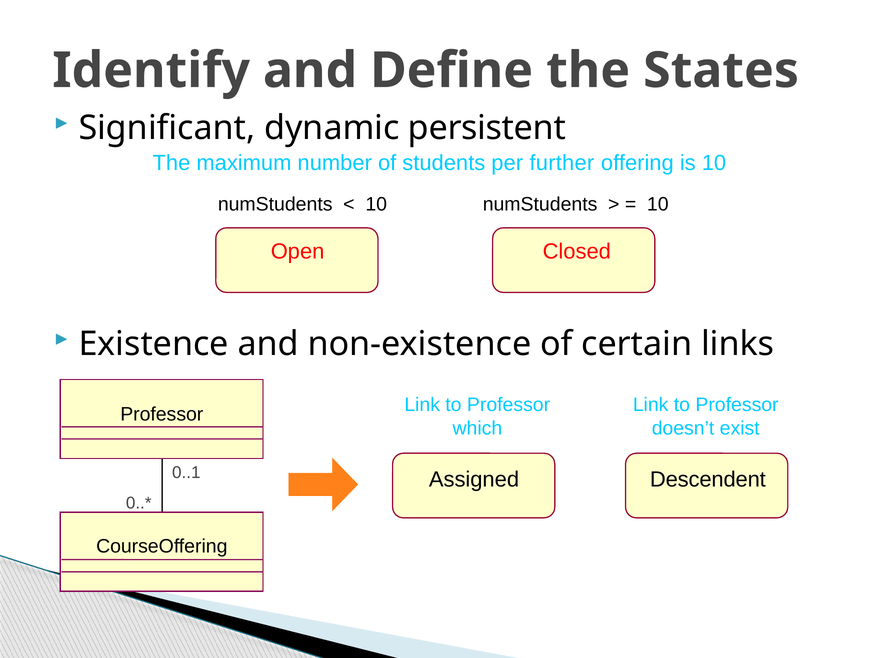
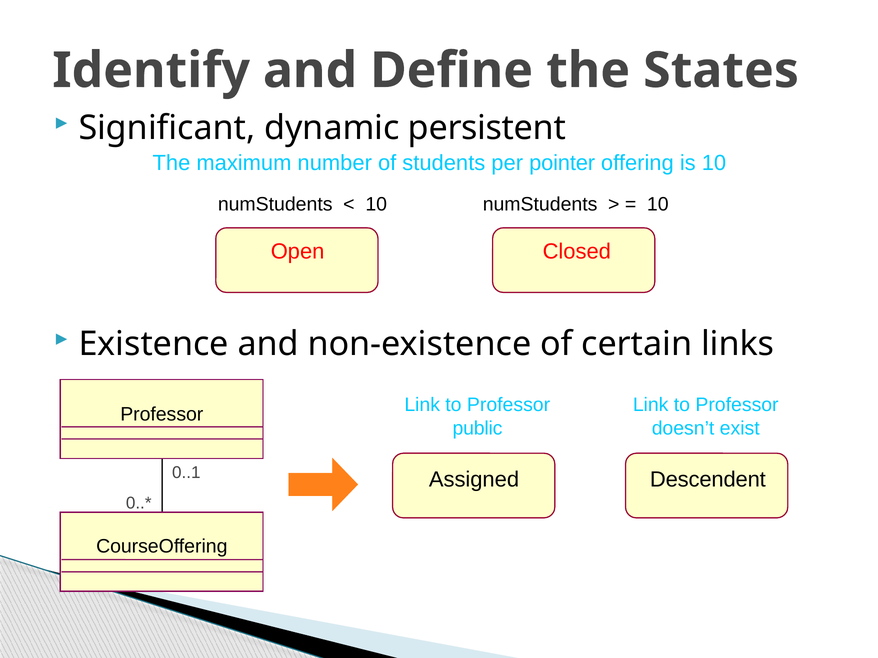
further: further -> pointer (562, 163)
which: which -> public (477, 429)
